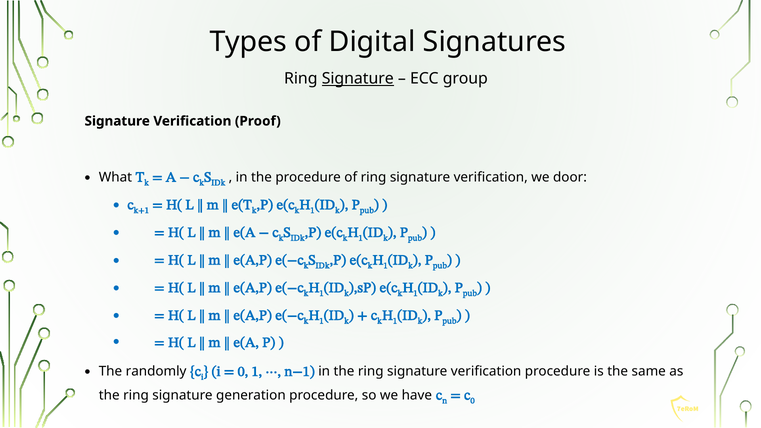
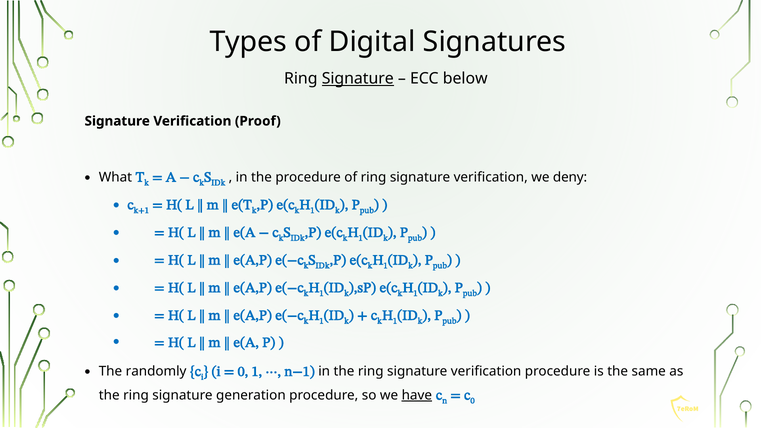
group: group -> below (465, 79)
door: door -> deny (570, 177)
have underline: none -> present (417, 395)
